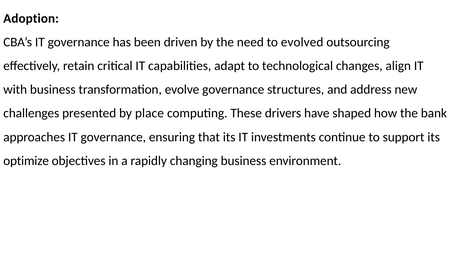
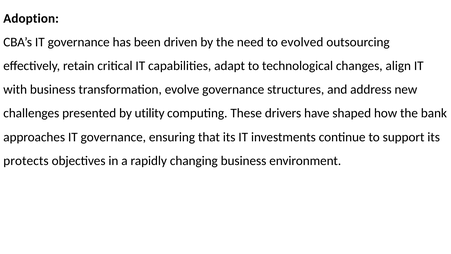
place: place -> utility (150, 113)
optimize: optimize -> protects (26, 161)
